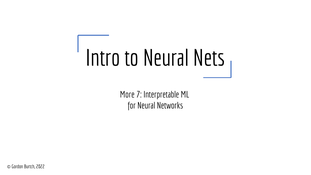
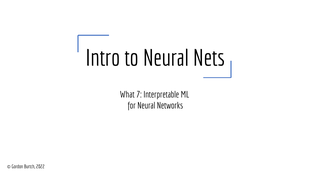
More: More -> What (127, 95)
